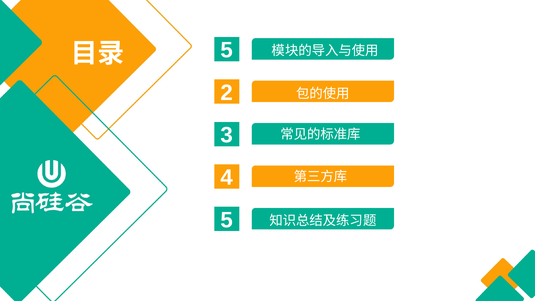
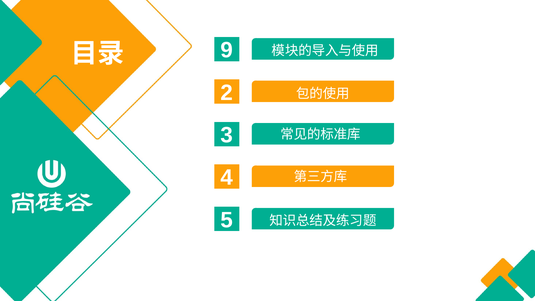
5: 5 -> 9 (227, 50)
